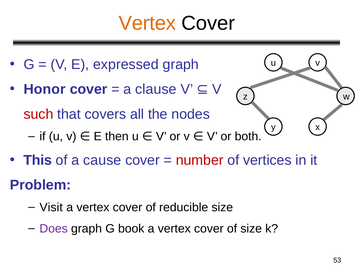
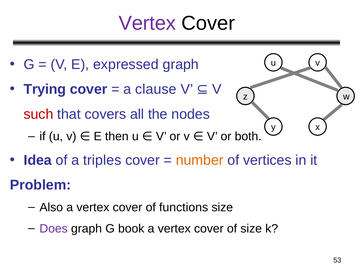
Vertex colour: orange -> purple (147, 23)
Honor: Honor -> Trying (45, 89)
This: This -> Idea (38, 160)
cause: cause -> triples (102, 160)
number colour: red -> orange (200, 160)
Visit: Visit -> Also (51, 208)
reducible: reducible -> functions (184, 208)
